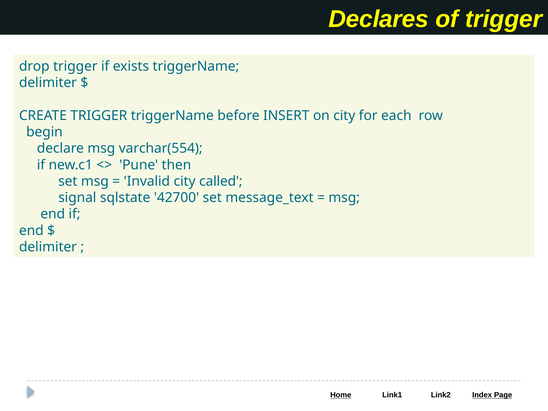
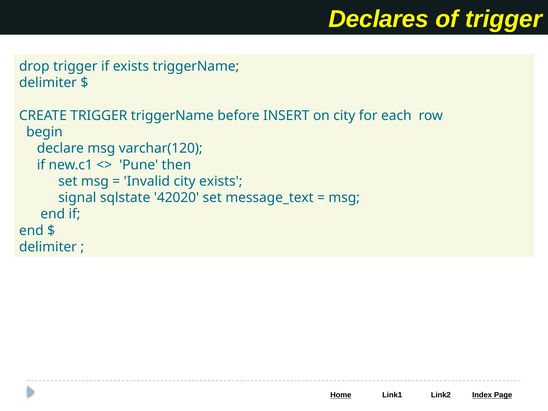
varchar(554: varchar(554 -> varchar(120 (161, 148)
city called: called -> exists (221, 181)
42700: 42700 -> 42020 (176, 198)
